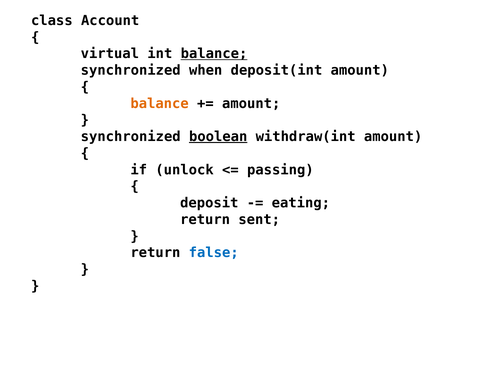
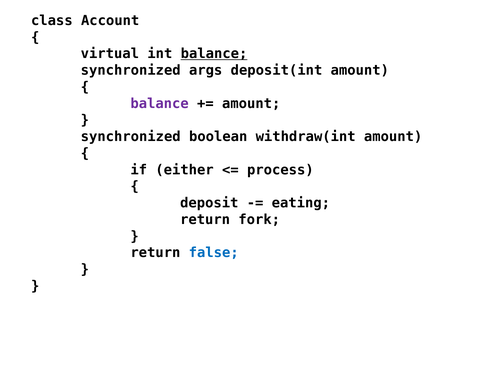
when: when -> args (206, 70)
balance colour: orange -> purple (160, 103)
boolean underline: present -> none (218, 137)
unlock: unlock -> either (185, 170)
passing: passing -> process (280, 170)
sent: sent -> fork (259, 219)
